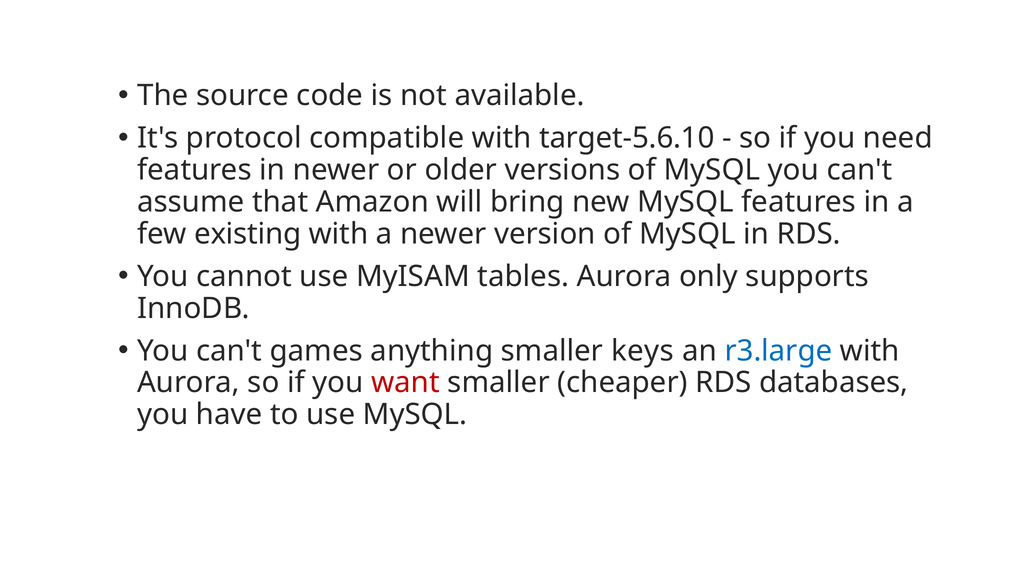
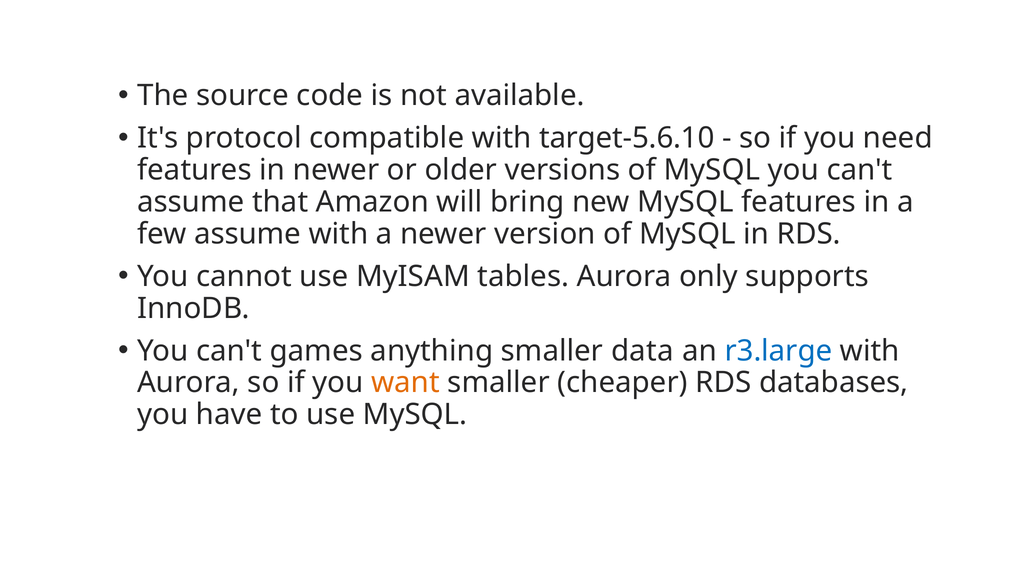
few existing: existing -> assume (248, 234)
keys: keys -> data (642, 351)
want colour: red -> orange (406, 383)
